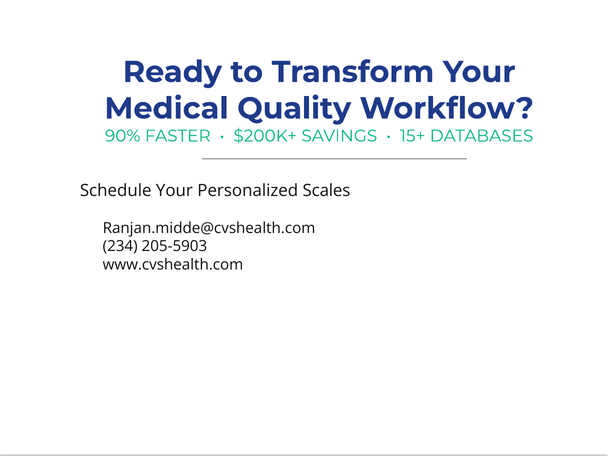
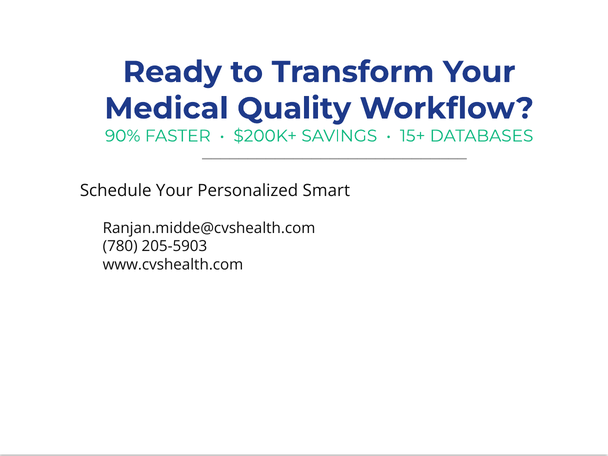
Scales: Scales -> Smart (326, 191)
234: 234 -> 780 (120, 246)
